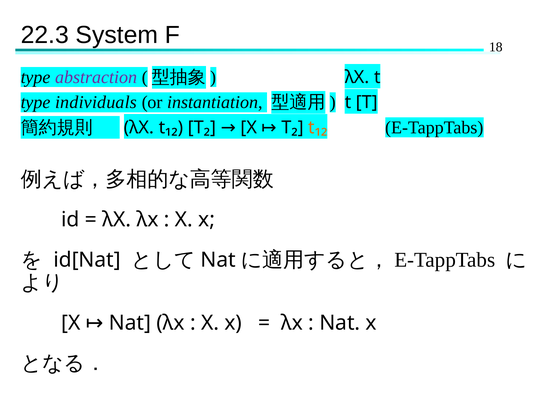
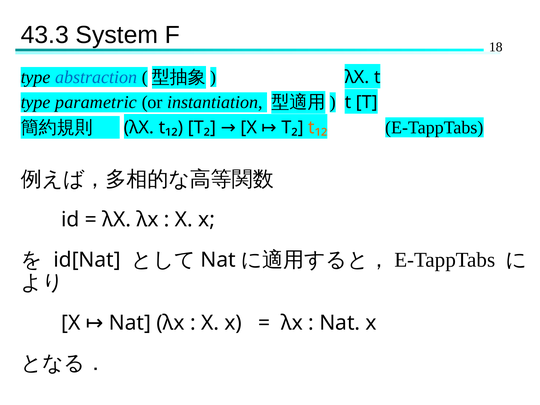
22.3: 22.3 -> 43.3 (45, 35)
abstraction colour: purple -> blue (96, 77)
individuals: individuals -> parametric (96, 102)
